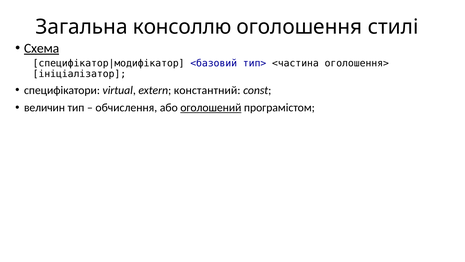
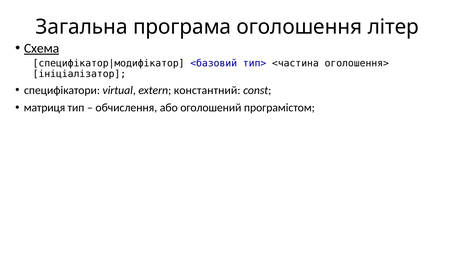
консоллю: консоллю -> програма (182, 27)
стилі: стилі -> літер (393, 27)
величин: величин -> матриця (45, 107)
оголошений underline: present -> none (211, 107)
